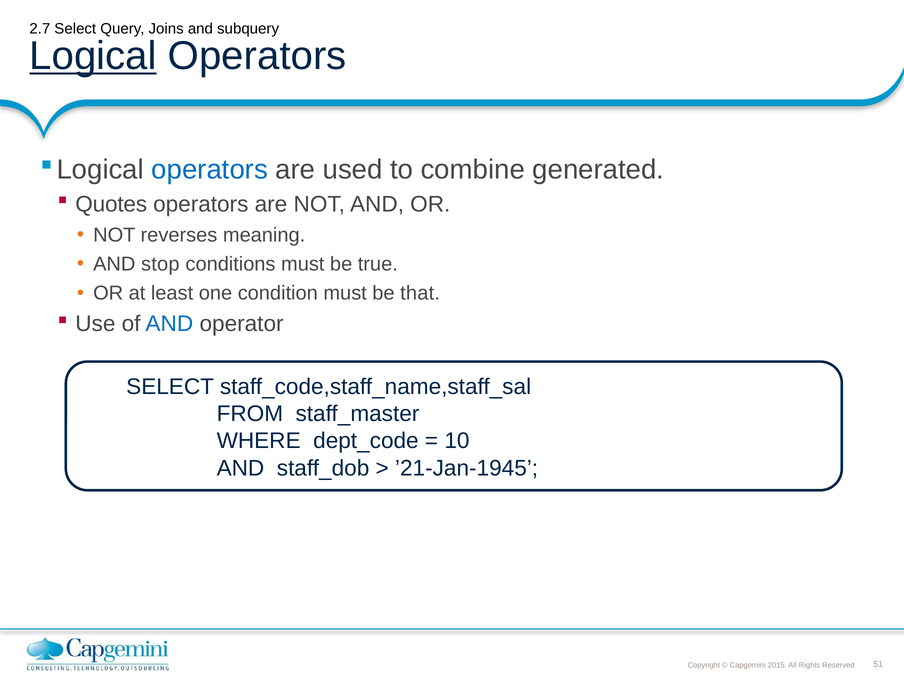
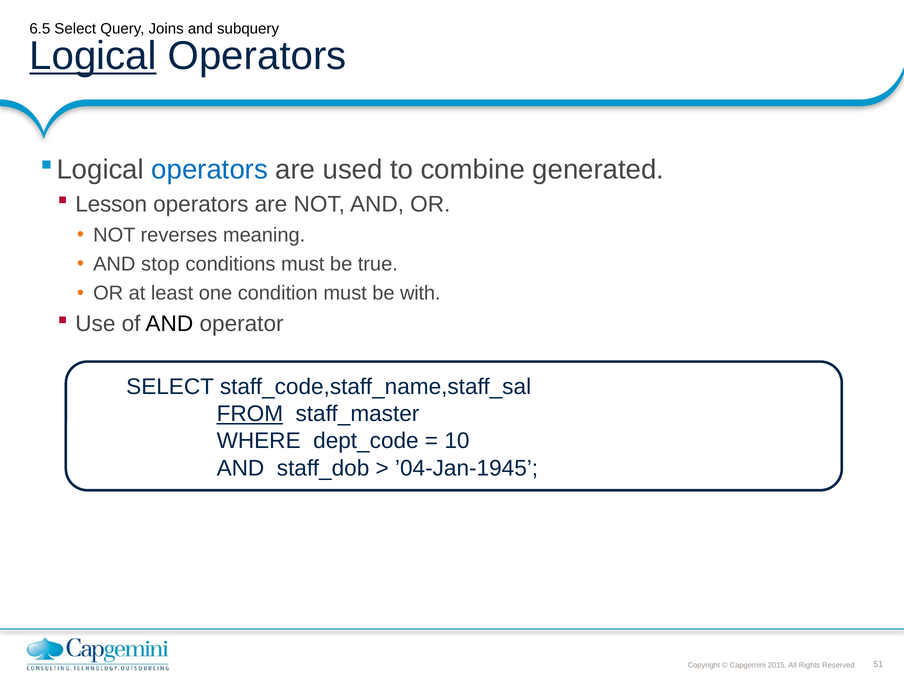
2.7: 2.7 -> 6.5 (40, 29)
Quotes: Quotes -> Lesson (111, 204)
that: that -> with (420, 293)
AND colour: blue -> black (169, 324)
FROM underline: none -> present (250, 414)
’21-Jan-1945: ’21-Jan-1945 -> ’04-Jan-1945 (467, 468)
